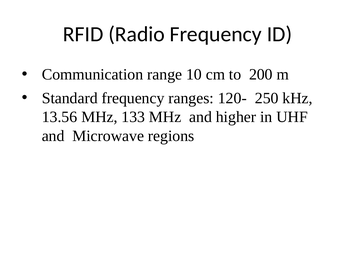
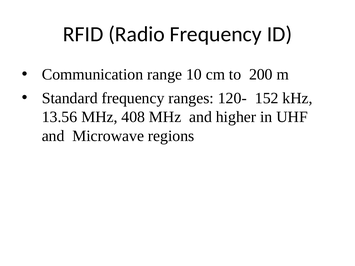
250: 250 -> 152 (267, 98)
133: 133 -> 408 (133, 117)
